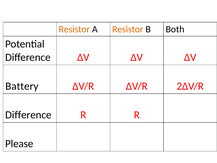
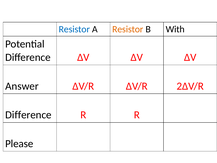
Resistor colour: orange -> blue (74, 29)
Both: Both -> With (175, 29)
Battery: Battery -> Answer (22, 86)
